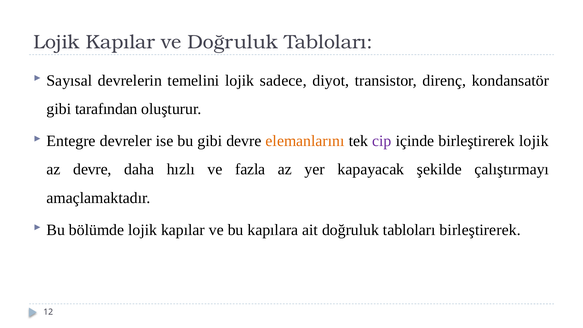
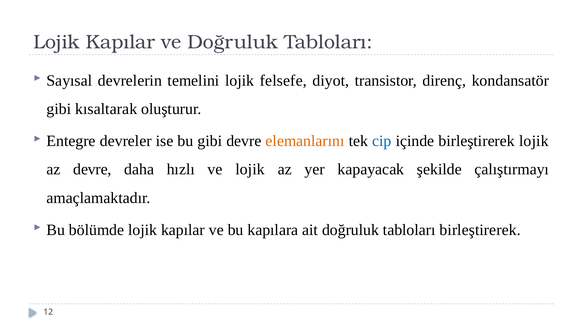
sadece: sadece -> felsefe (283, 81)
tarafından: tarafından -> kısaltarak (106, 109)
cip colour: purple -> blue (382, 141)
ve fazla: fazla -> lojik (250, 169)
